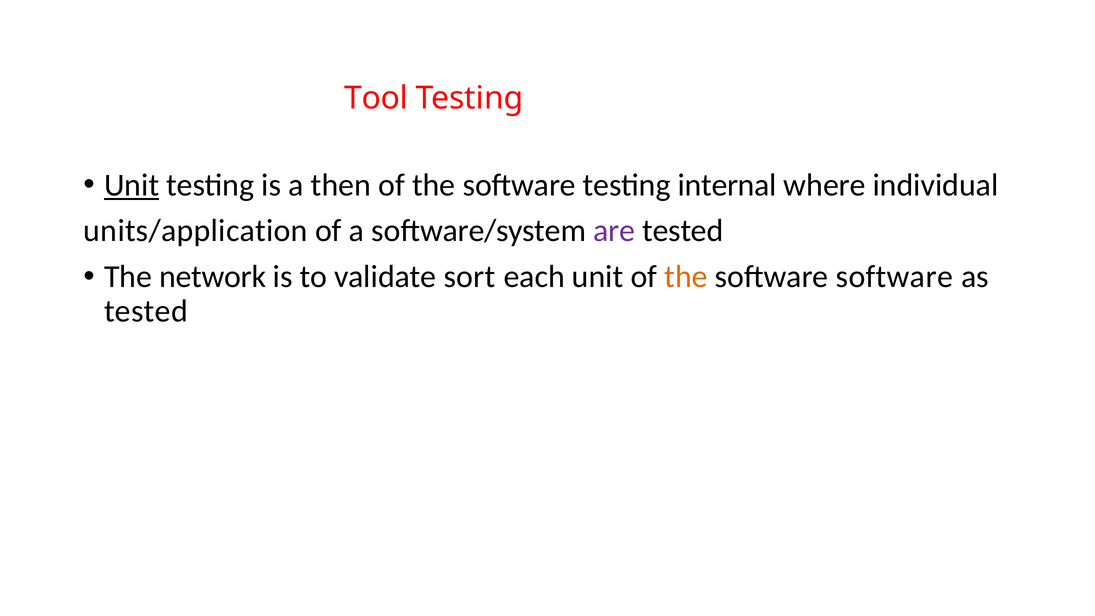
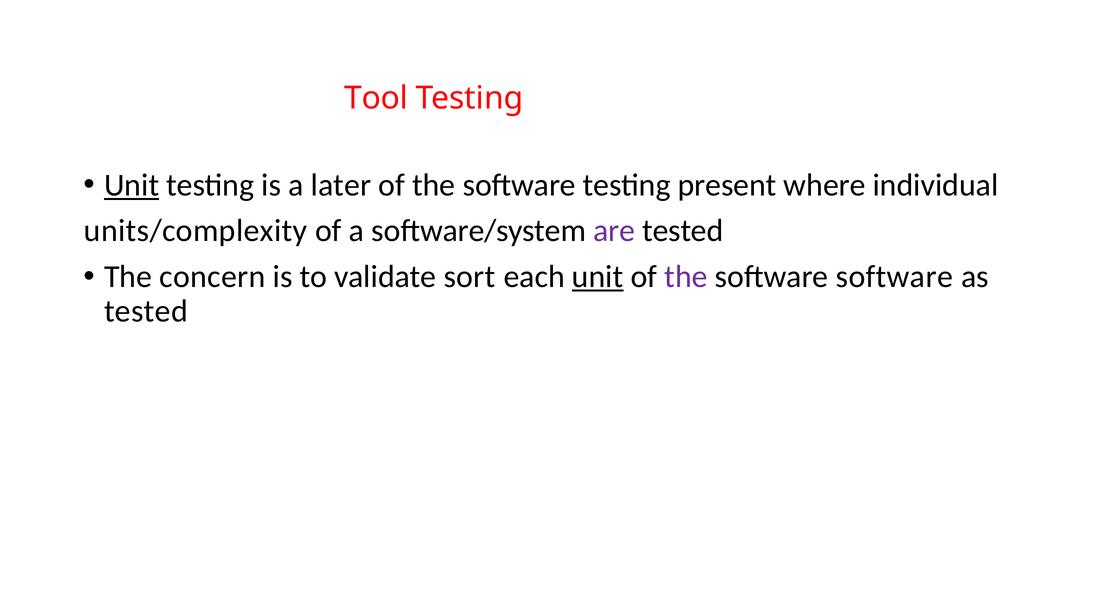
then: then -> later (341, 185)
internal: internal -> present (727, 185)
units/application: units/application -> units/complexity (196, 231)
network: network -> concern (212, 277)
unit underline: none -> present (598, 277)
the colour: orange -> purple (686, 277)
